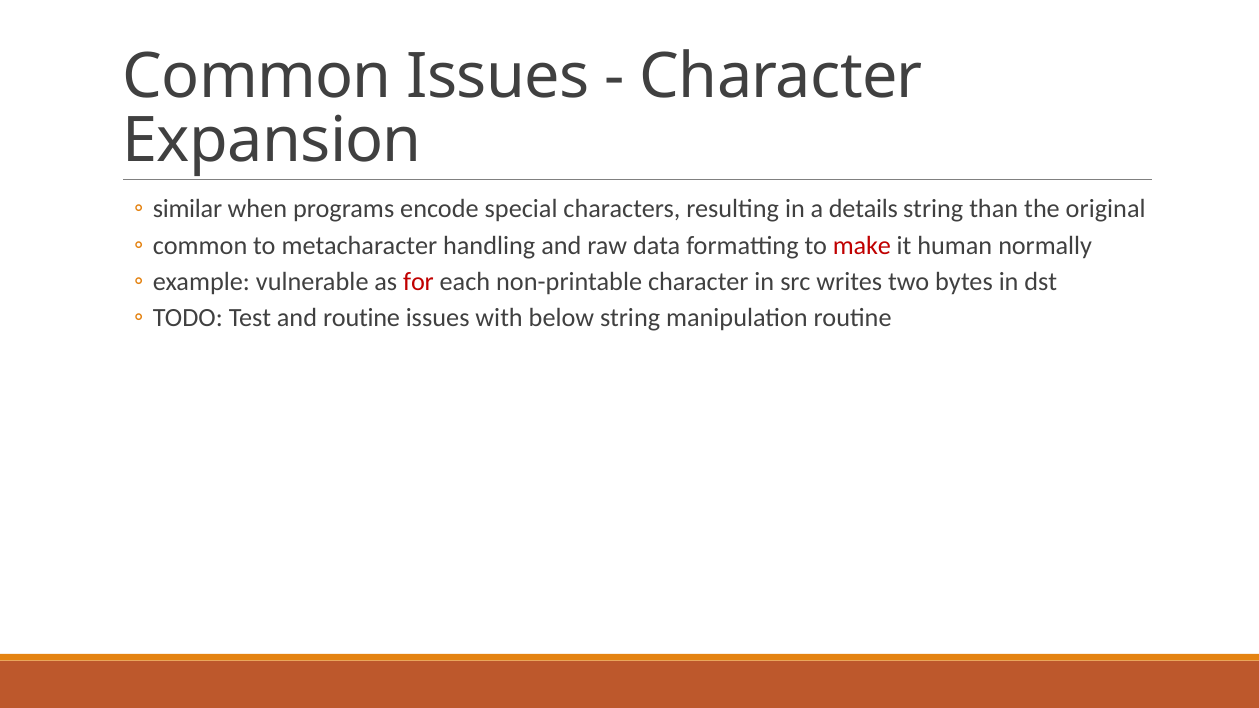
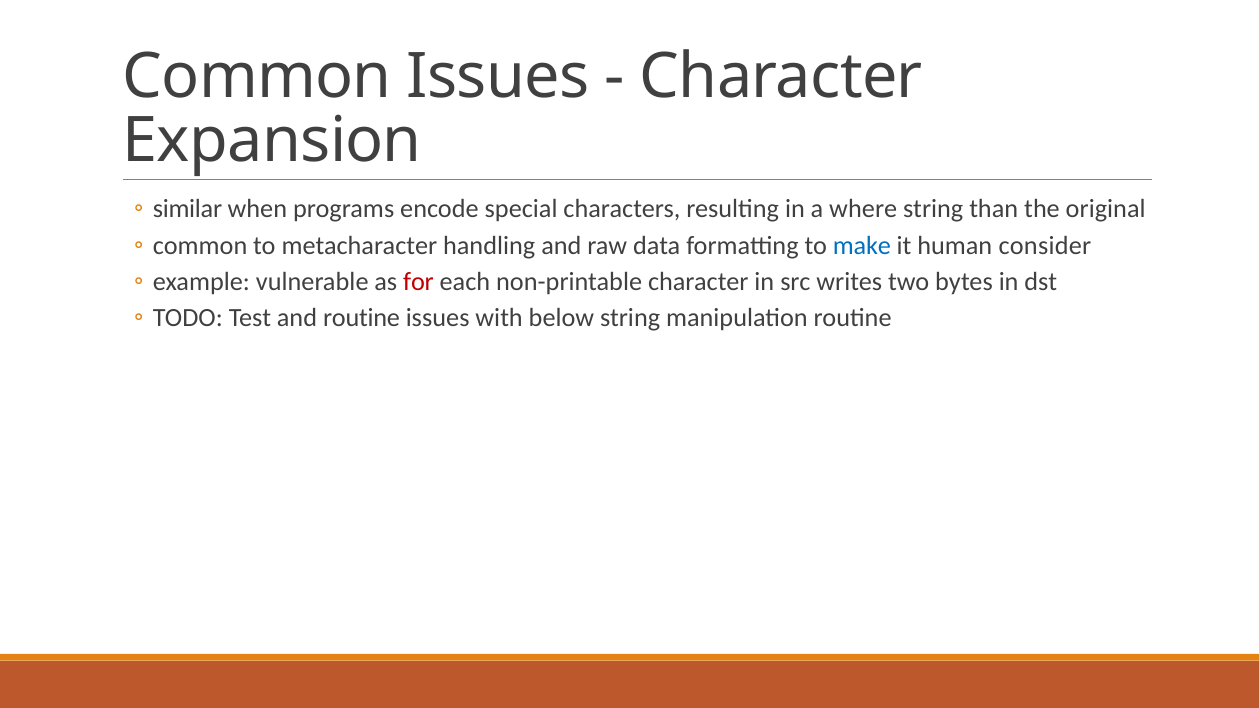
details: details -> where (863, 209)
make colour: red -> blue (862, 246)
normally: normally -> consider (1045, 246)
